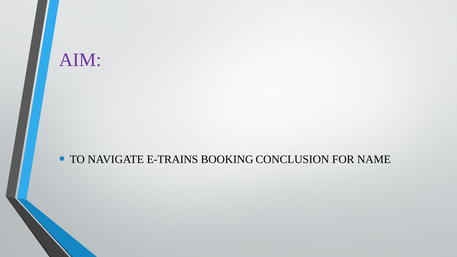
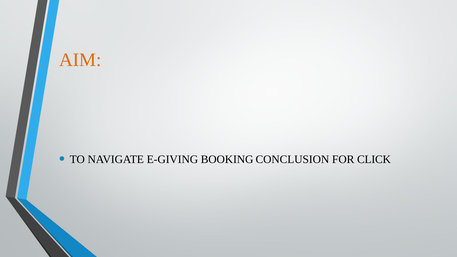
AIM colour: purple -> orange (80, 60)
E-TRAINS: E-TRAINS -> E-GIVING (172, 159)
NAME: NAME -> CLICK (374, 159)
